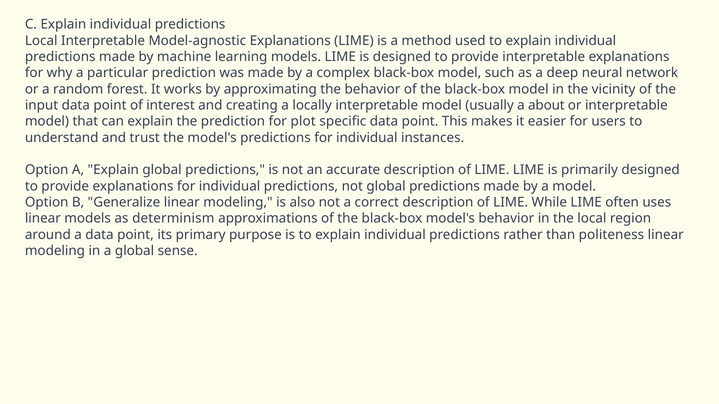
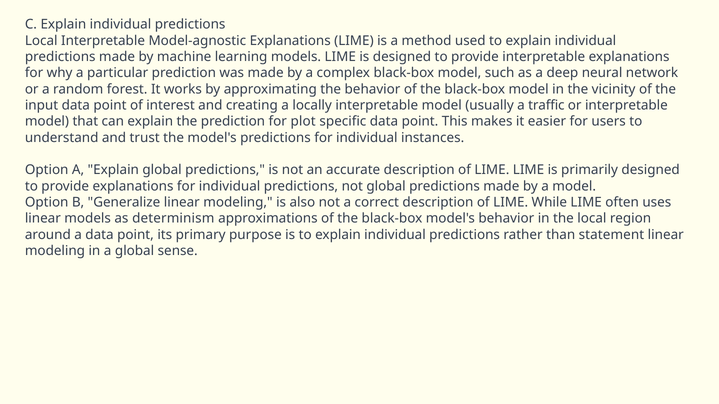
about: about -> traffic (546, 105)
politeness: politeness -> statement (611, 235)
